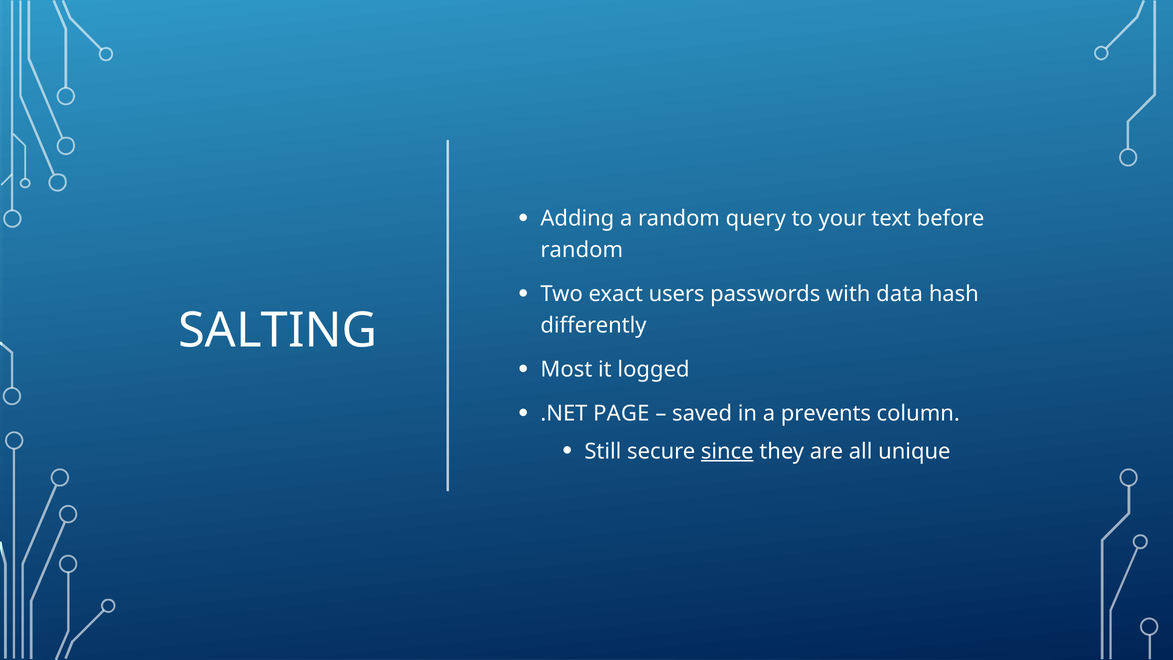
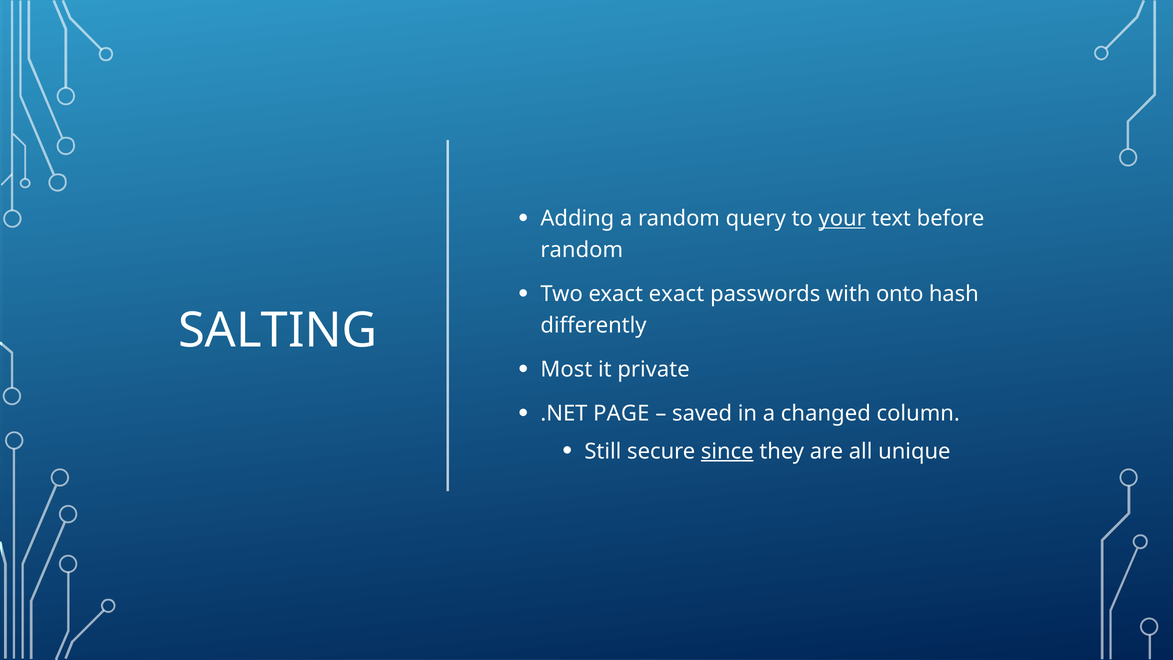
your underline: none -> present (842, 218)
exact users: users -> exact (676, 294)
data: data -> onto (900, 294)
logged: logged -> private (654, 370)
prevents: prevents -> changed (826, 413)
